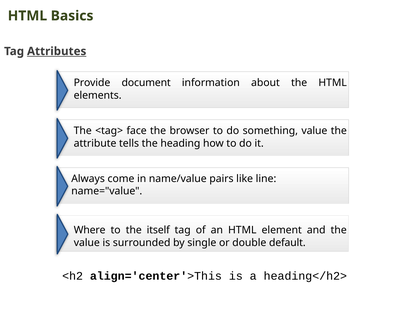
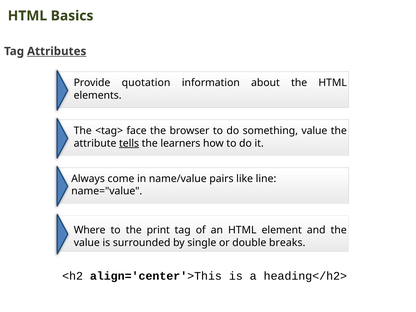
document: document -> quotation (146, 83)
tells underline: none -> present (129, 143)
heading: heading -> learners (180, 143)
itself: itself -> print (158, 230)
default: default -> breaks (287, 243)
